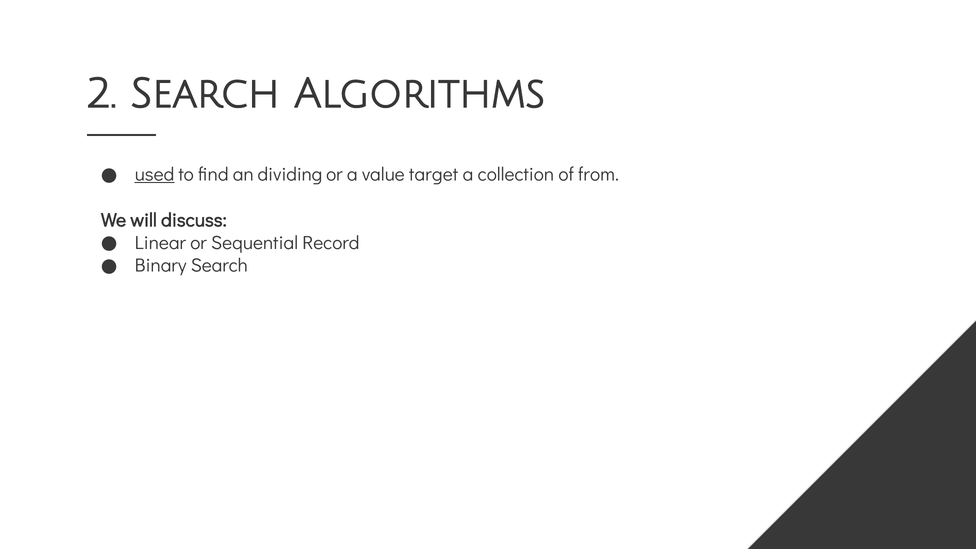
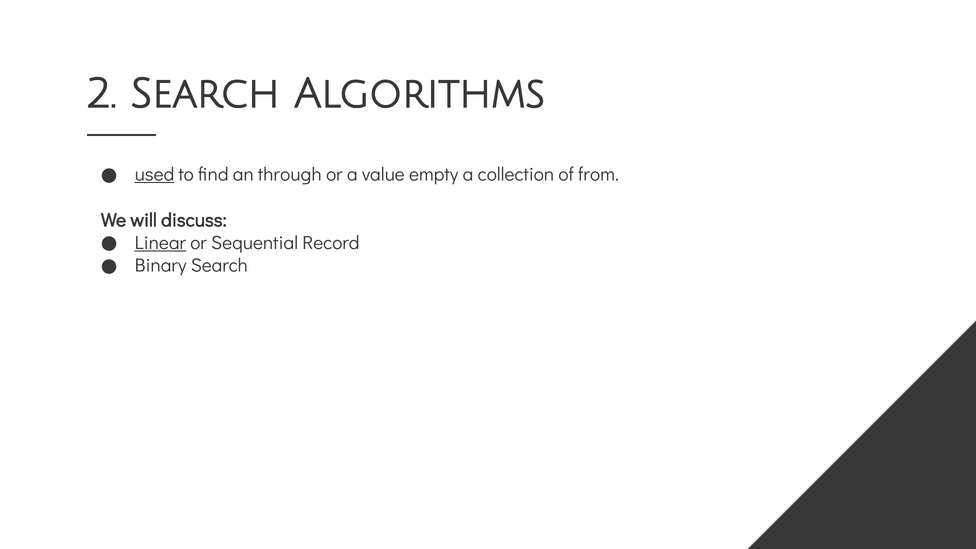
dividing: dividing -> through (290, 174)
target: target -> empty (434, 174)
Linear underline: none -> present (160, 243)
